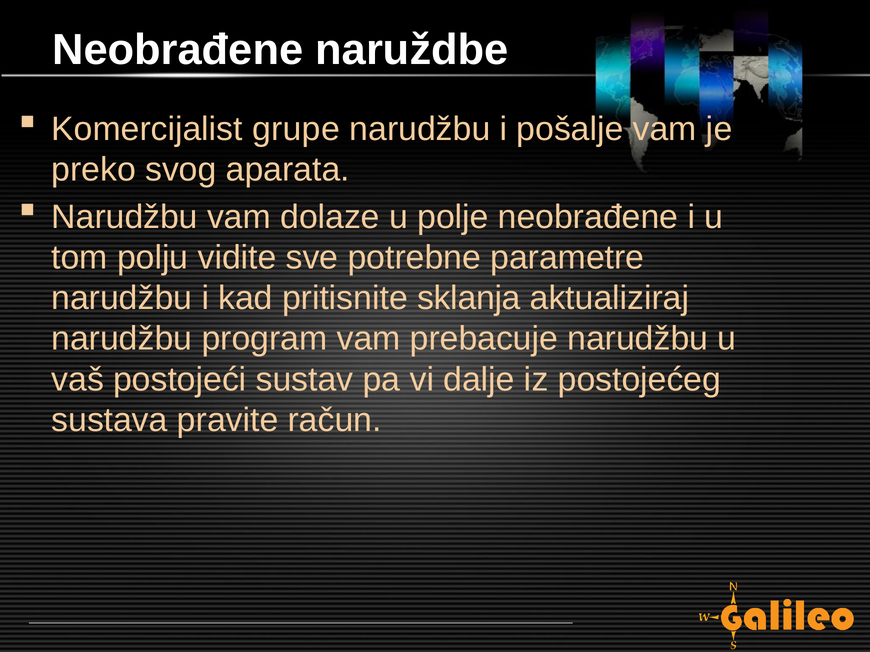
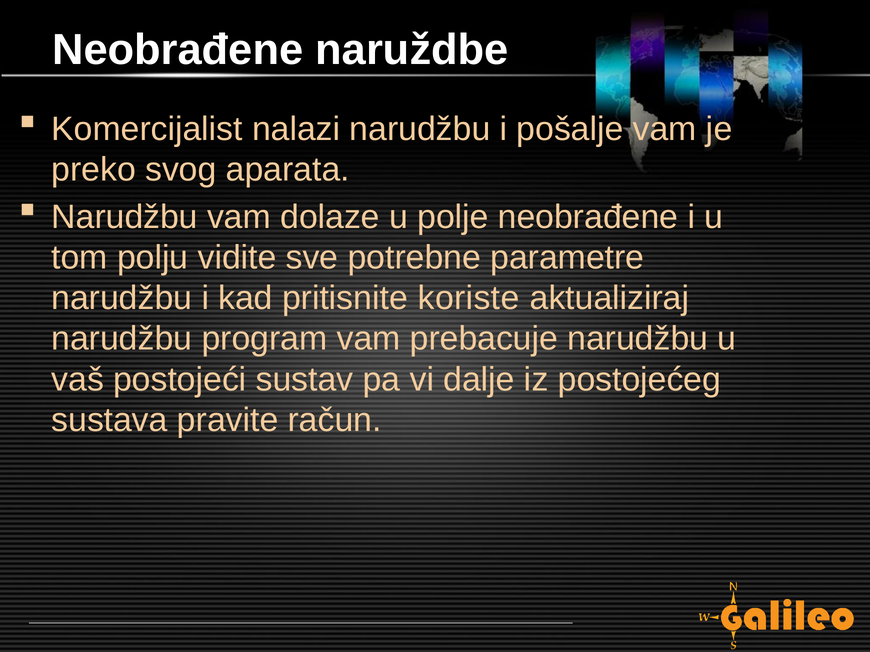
grupe: grupe -> nalazi (296, 129)
sklanja: sklanja -> koriste (469, 298)
